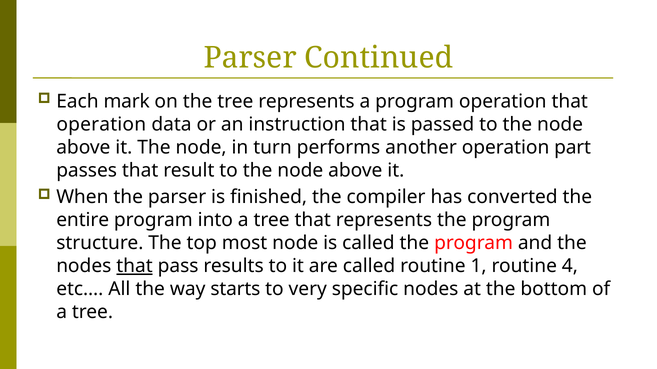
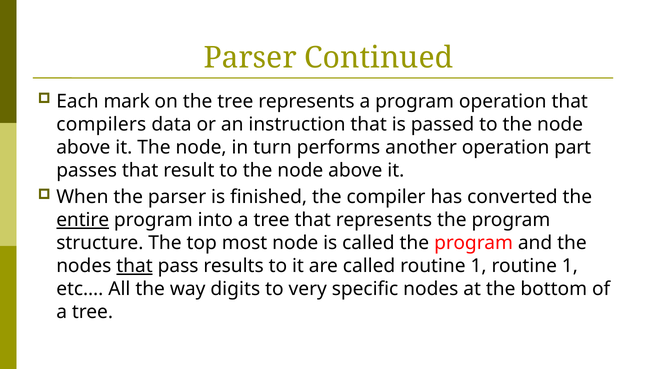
operation: operation -> compilers (101, 125)
entire underline: none -> present (83, 220)
1 routine 4: 4 -> 1 (570, 266)
starts: starts -> digits (235, 289)
